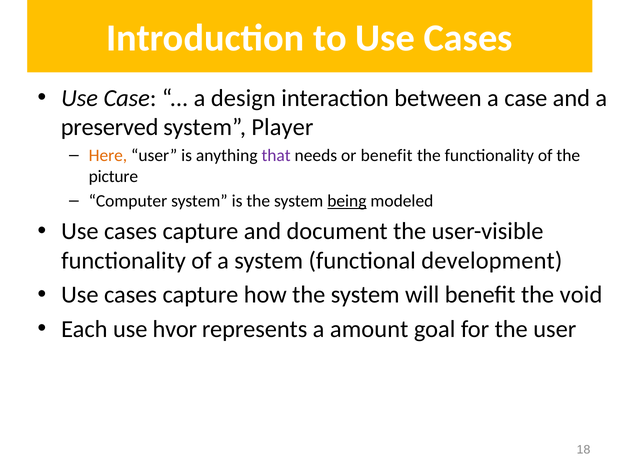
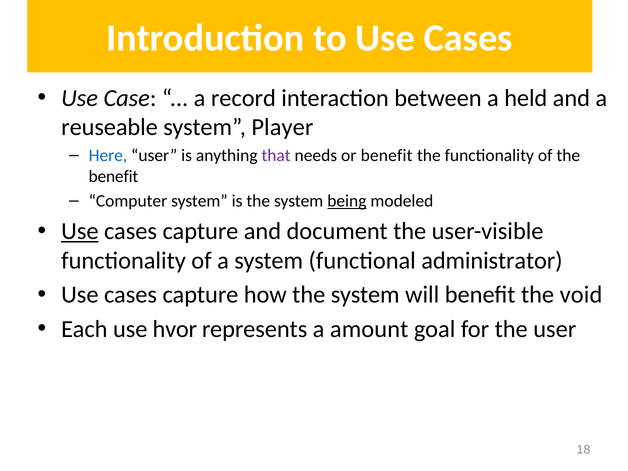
design: design -> record (243, 98)
a case: case -> held (526, 98)
preserved: preserved -> reuseable (110, 127)
Here colour: orange -> blue (108, 155)
picture: picture -> benefit (113, 176)
Use underline: none -> present (80, 231)
development: development -> administrator (492, 261)
